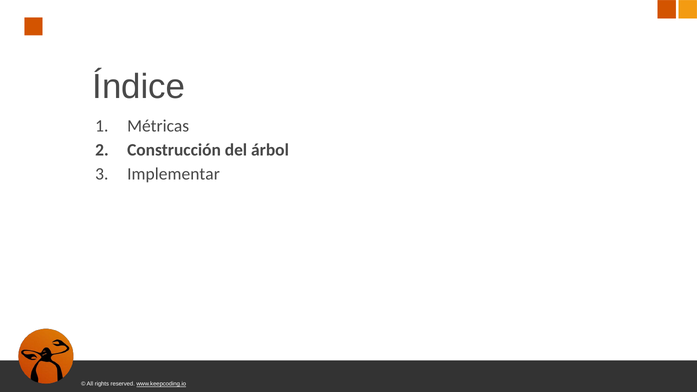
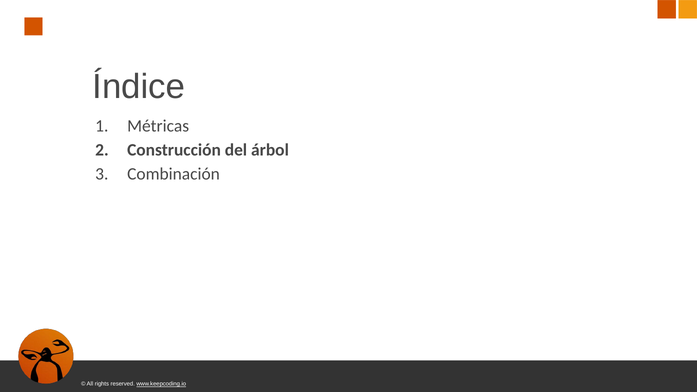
Implementar: Implementar -> Combinación (174, 174)
